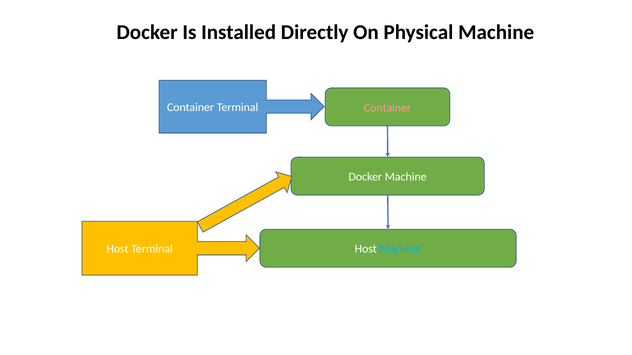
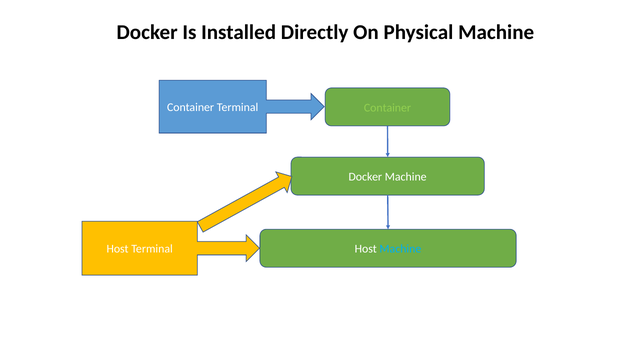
Container colour: pink -> light green (387, 108)
